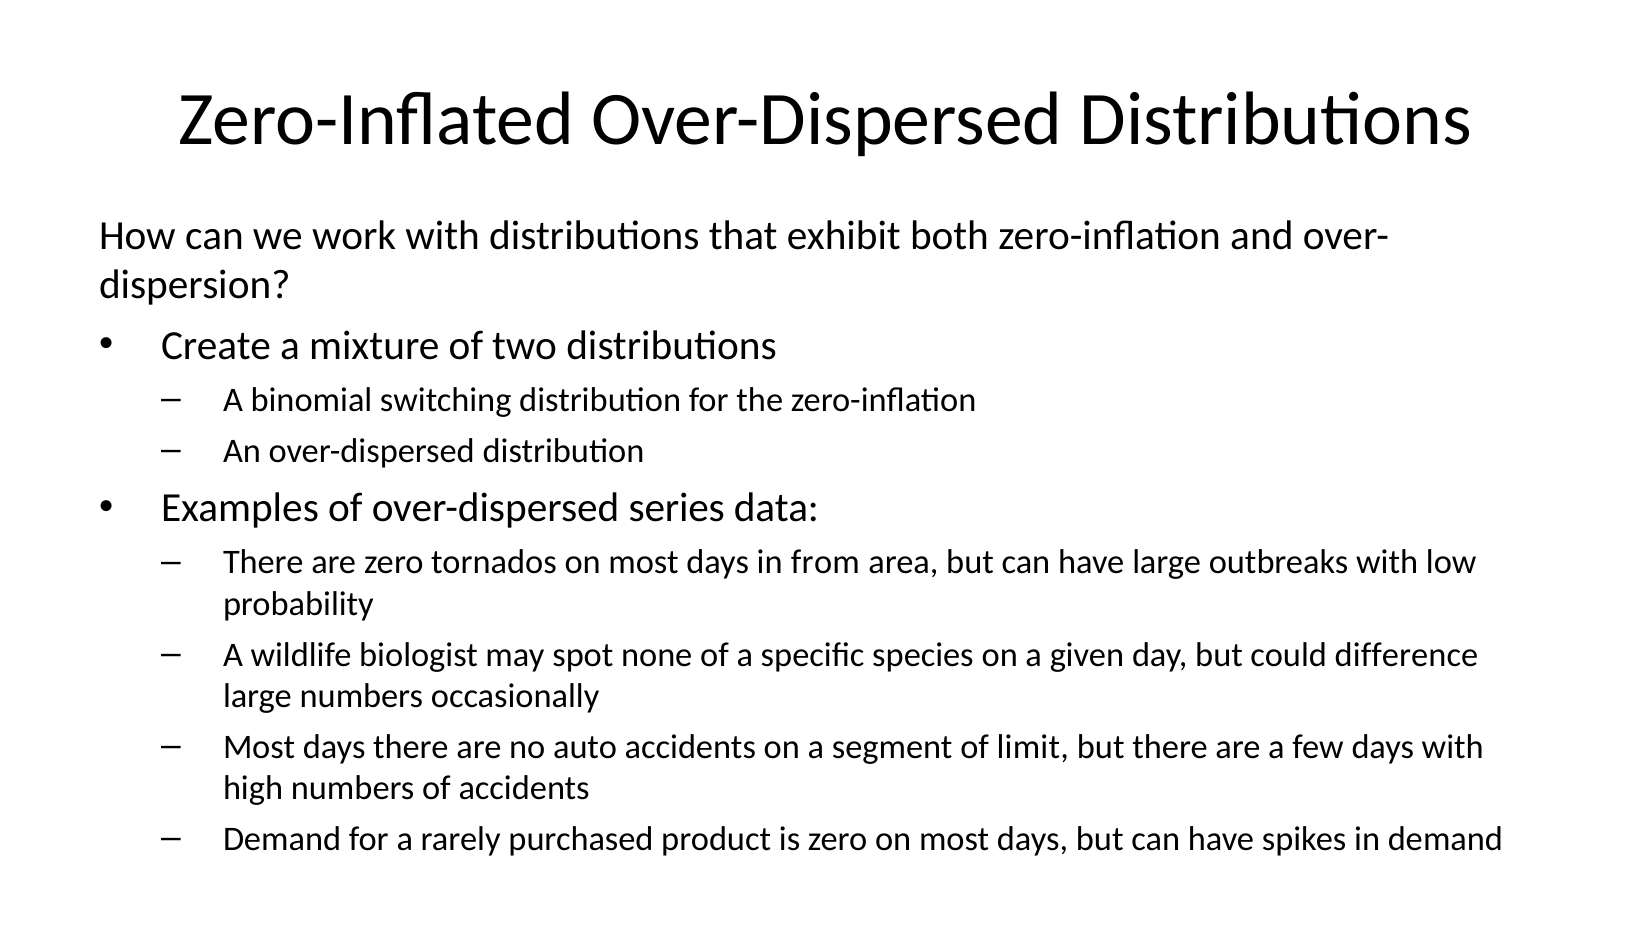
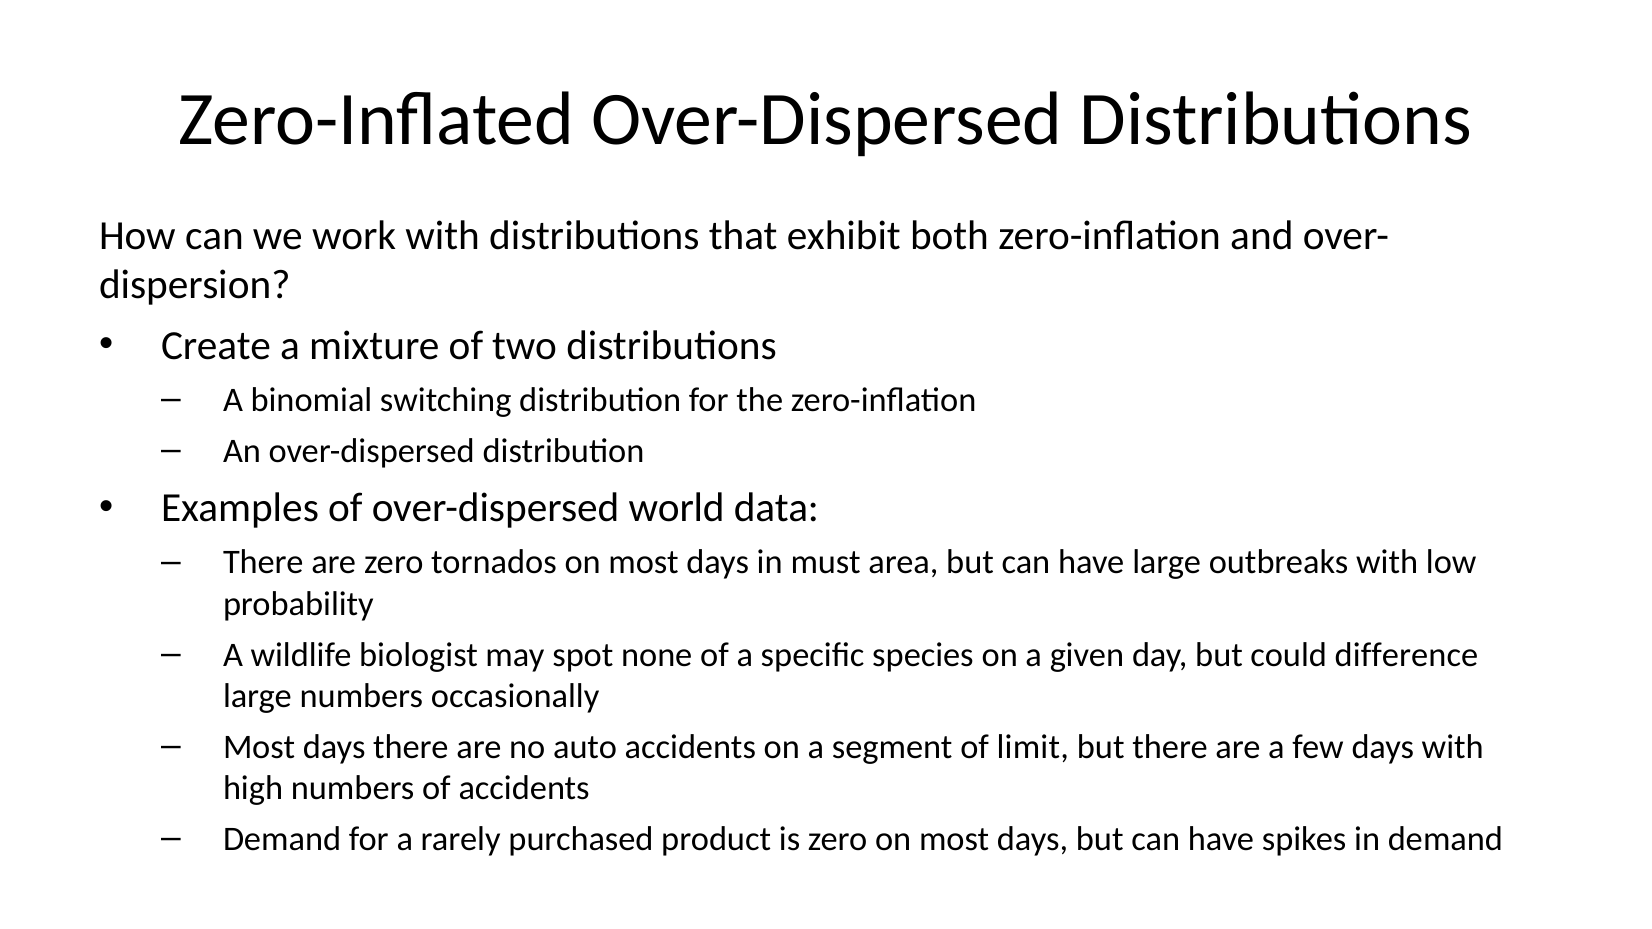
series: series -> world (677, 508)
from: from -> must (826, 563)
